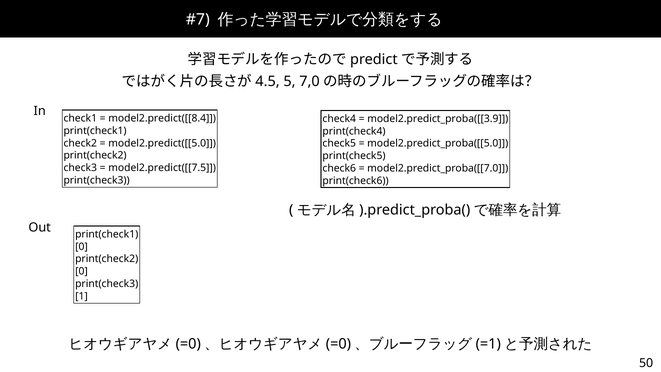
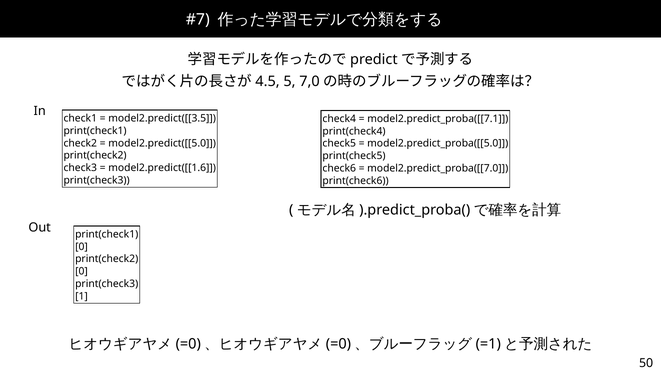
model2.predict([[8.4: model2.predict([[8.4 -> model2.predict([[3.5 (162, 118)
model2.predict_proba([[3.9: model2.predict_proba([[3.9 -> model2.predict_proba([[7.1 (438, 119)
model2.predict([[7.5: model2.predict([[7.5 -> model2.predict([[1.6 (162, 168)
